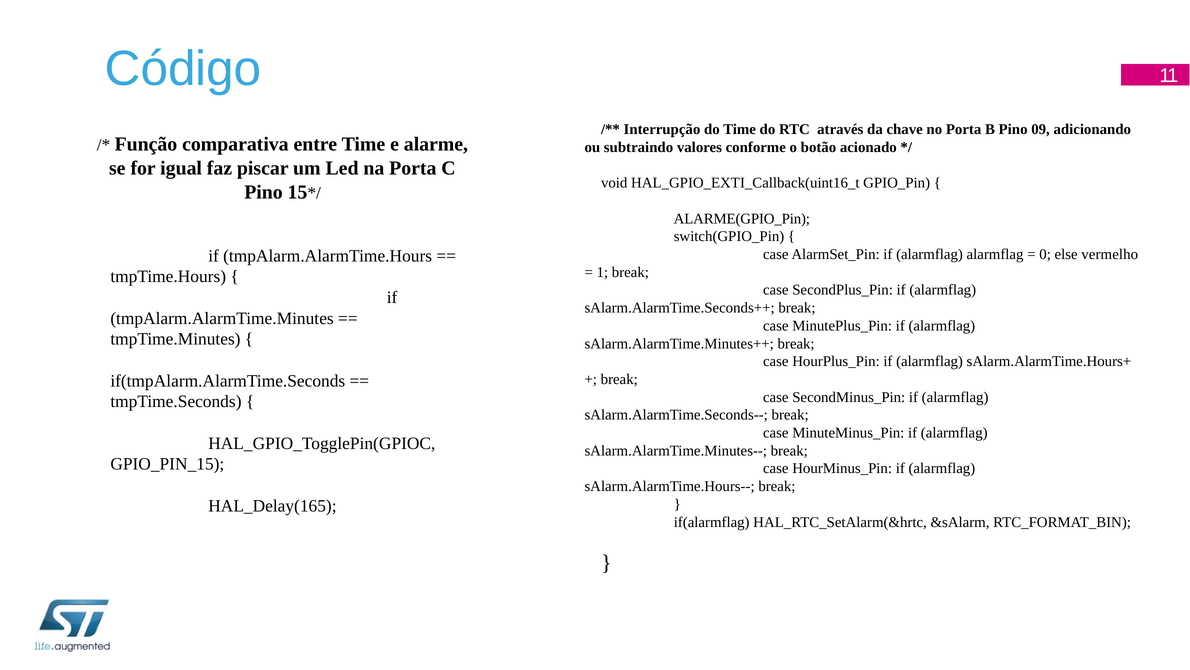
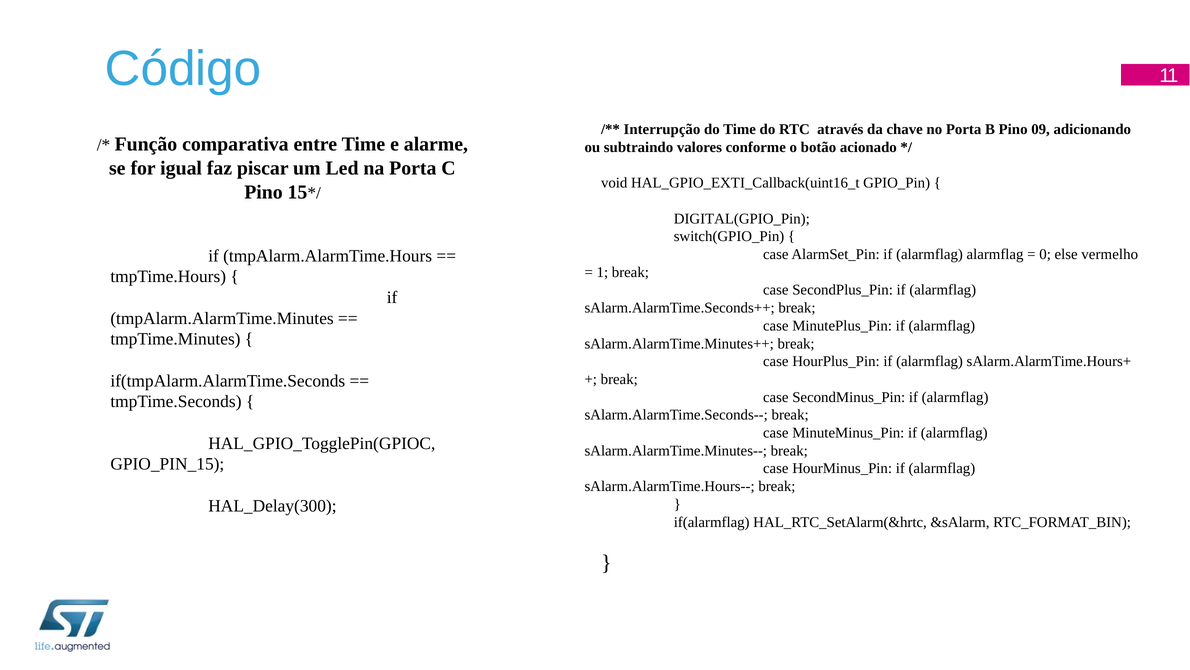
ALARME(GPIO_Pin: ALARME(GPIO_Pin -> DIGITAL(GPIO_Pin (742, 219)
HAL_Delay(165: HAL_Delay(165 -> HAL_Delay(300 (272, 506)
